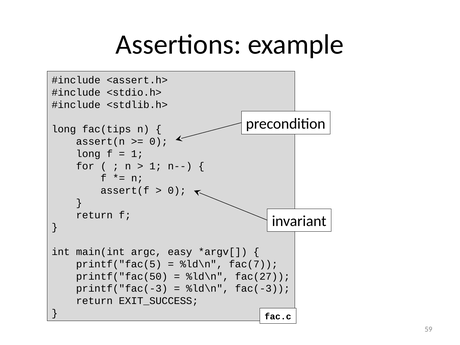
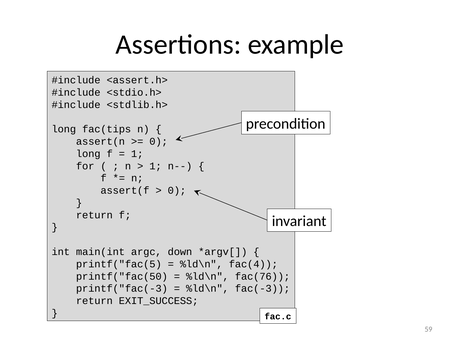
easy: easy -> down (180, 252)
fac(7: fac(7 -> fac(4 (253, 264)
fac(27: fac(27 -> fac(76 (262, 276)
